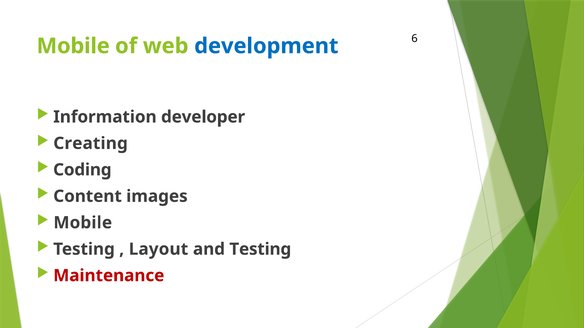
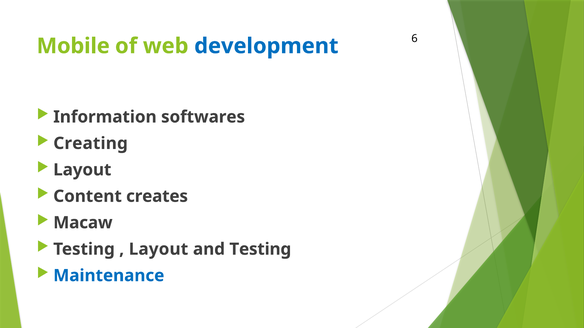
developer: developer -> softwares (203, 117)
Coding: Coding -> Layout (82, 170)
images: images -> creates (157, 197)
Mobile: Mobile -> Macaw (83, 223)
Maintenance colour: red -> blue (109, 276)
